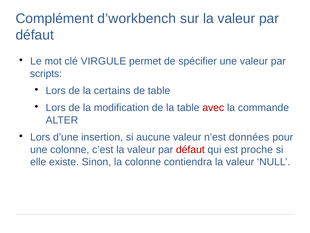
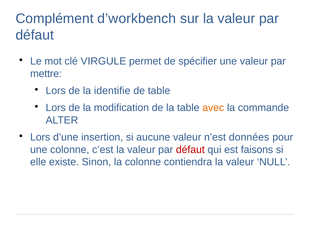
scripts: scripts -> mettre (46, 74)
certains: certains -> identifie (112, 91)
avec colour: red -> orange (213, 108)
proche: proche -> faisons (257, 149)
